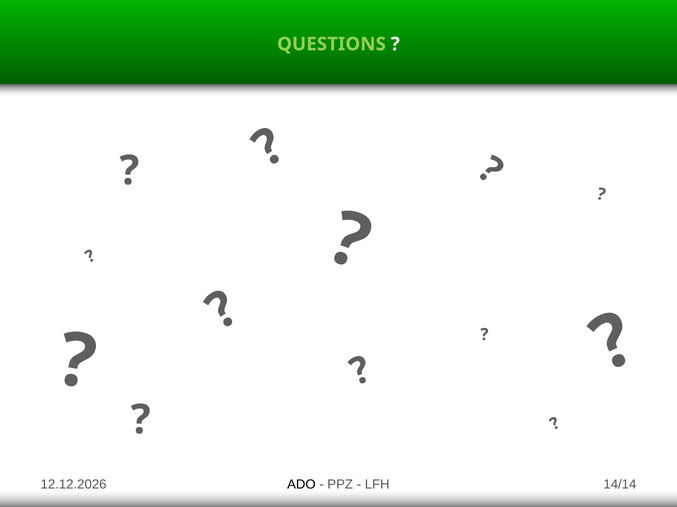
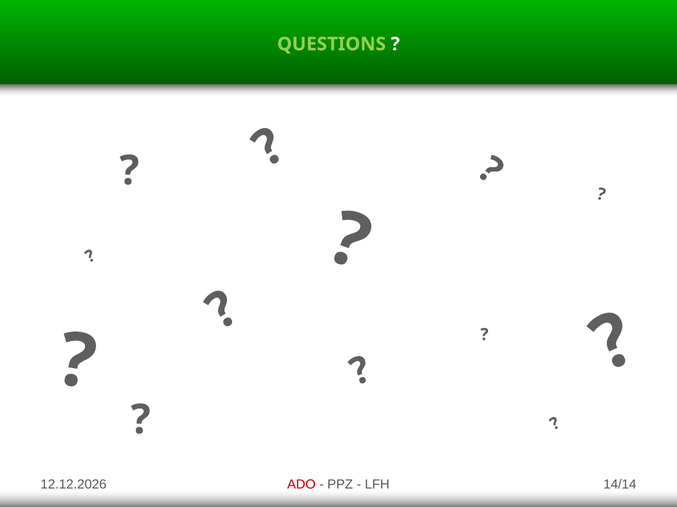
ADO colour: black -> red (301, 485)
